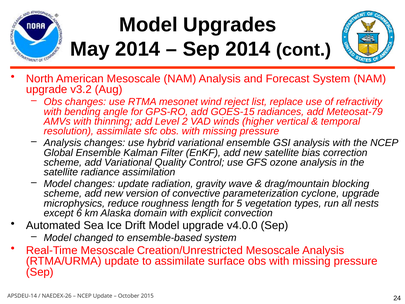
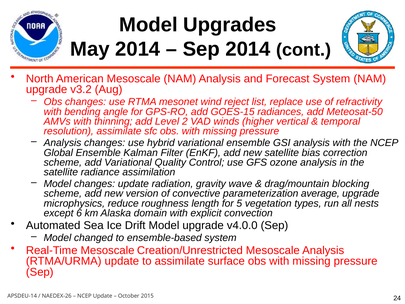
Meteosat-79: Meteosat-79 -> Meteosat-50 (355, 112)
cyclone: cyclone -> average (320, 193)
